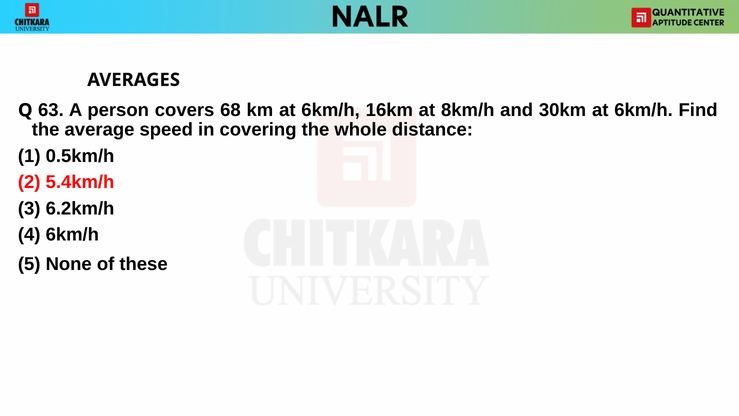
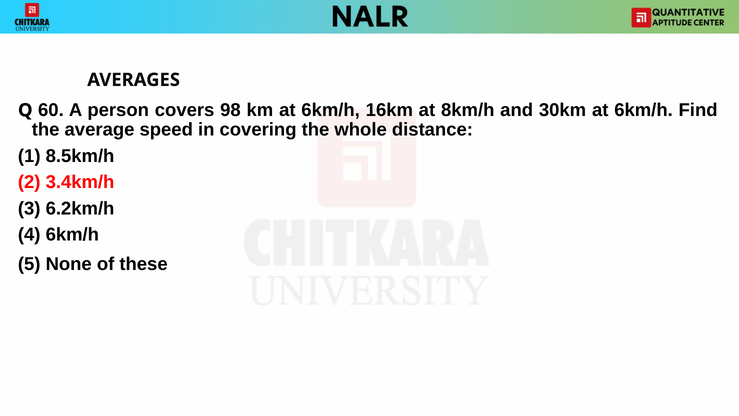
63: 63 -> 60 (51, 110)
68: 68 -> 98 (230, 110)
0.5km/h: 0.5km/h -> 8.5km/h (80, 156)
5.4km/h: 5.4km/h -> 3.4km/h (80, 182)
